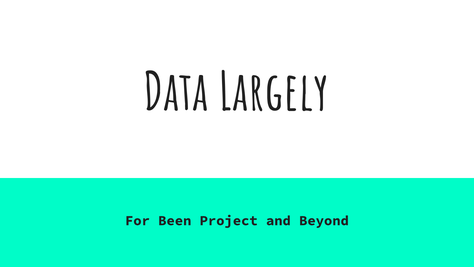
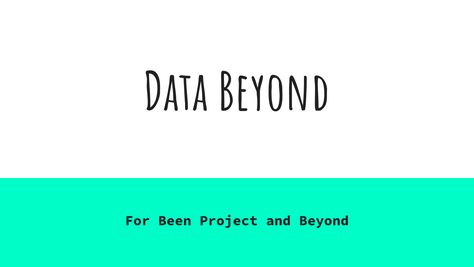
Data Largely: Largely -> Beyond (274, 93)
